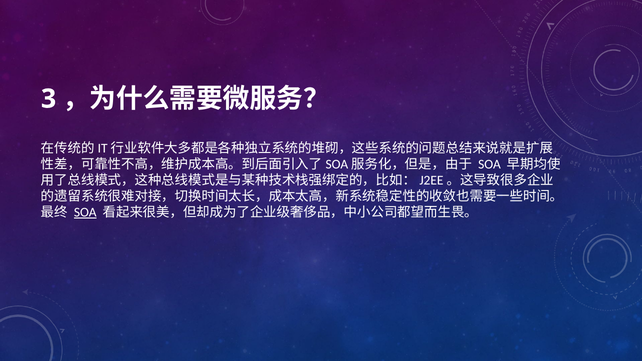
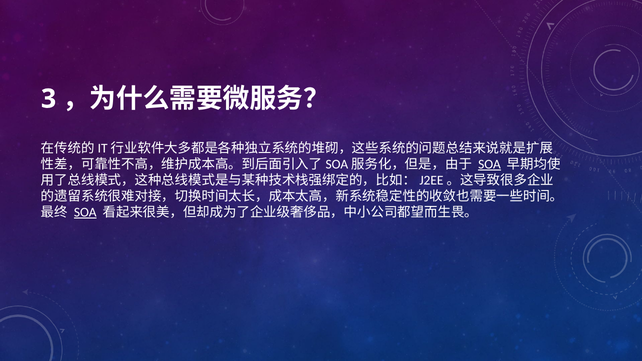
SOA underline: none -> present (489, 164)
